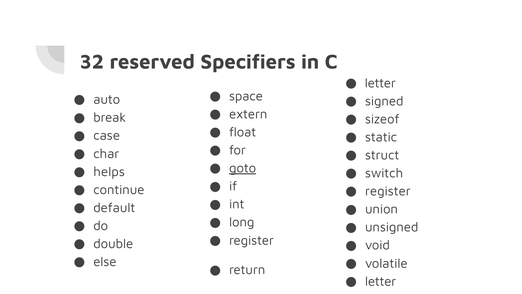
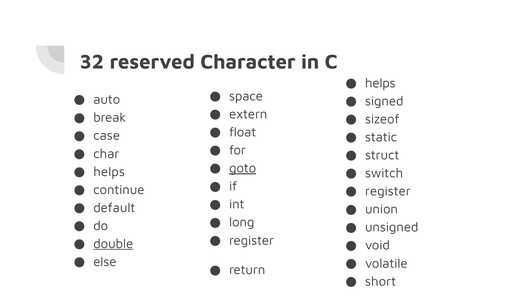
Specifiers: Specifiers -> Character (248, 62)
letter: letter -> helps (380, 83)
double underline: none -> present (113, 244)
letter: letter -> short (381, 281)
